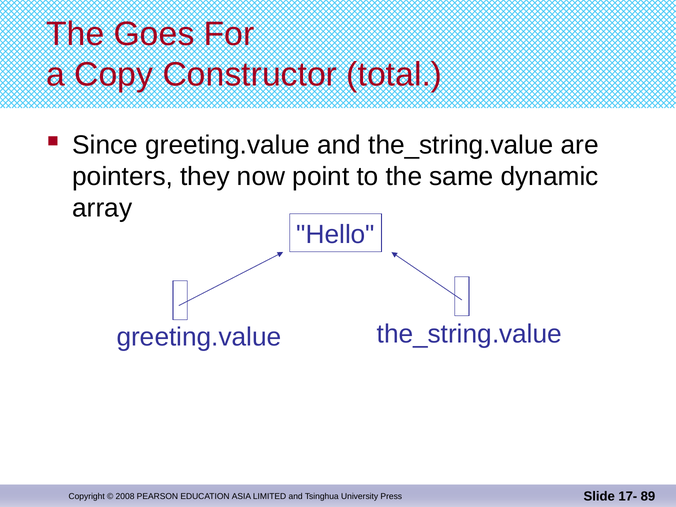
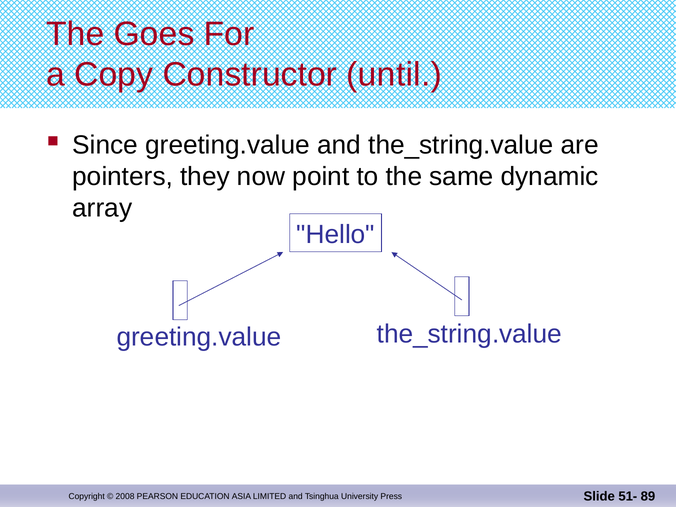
total: total -> until (394, 74)
17-: 17- -> 51- (628, 497)
